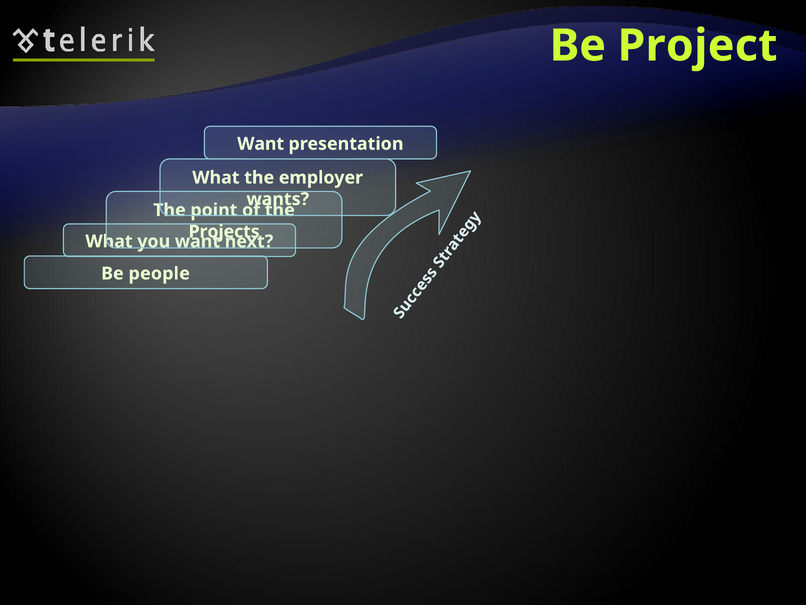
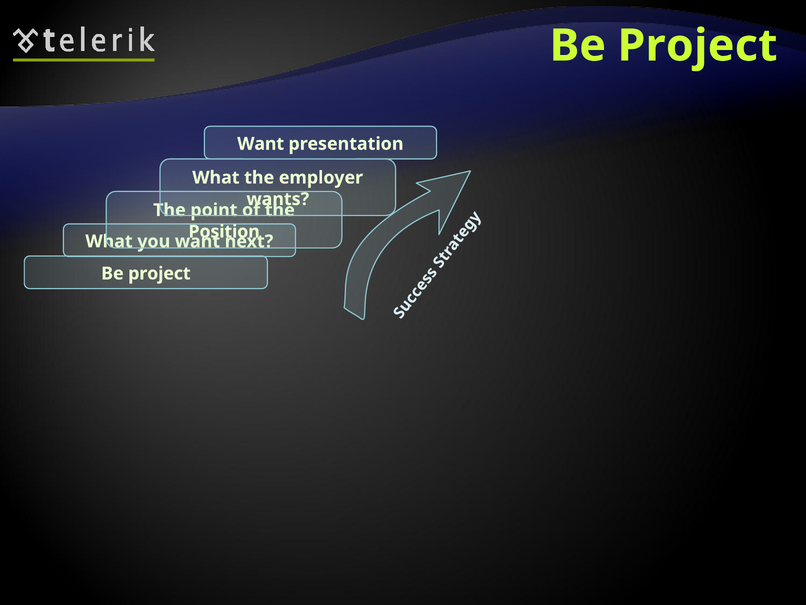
Projects: Projects -> Position (224, 231)
people: people -> project (159, 273)
